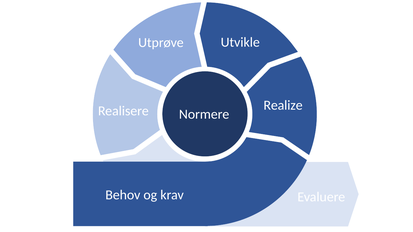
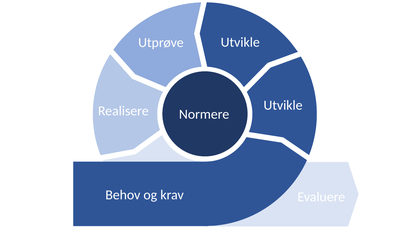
Realize: Realize -> Utvikle (283, 105)
